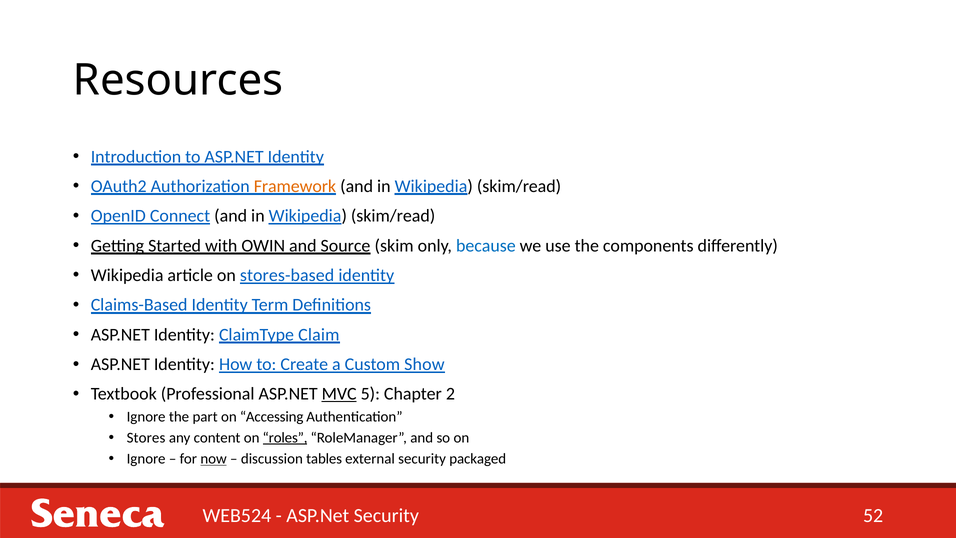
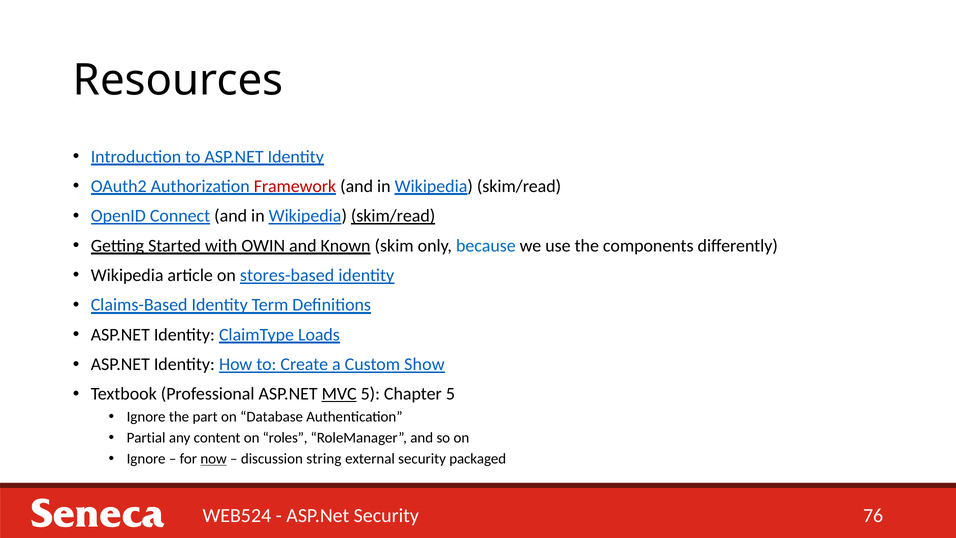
Framework colour: orange -> red (295, 186)
skim/read underline: none -> present (393, 216)
Source: Source -> Known (346, 246)
Claim: Claim -> Loads (319, 335)
Chapter 2: 2 -> 5 (450, 394)
Accessing: Accessing -> Database (272, 416)
Stores: Stores -> Partial (146, 437)
roles underline: present -> none (285, 437)
tables: tables -> string (324, 459)
52: 52 -> 76 (873, 515)
